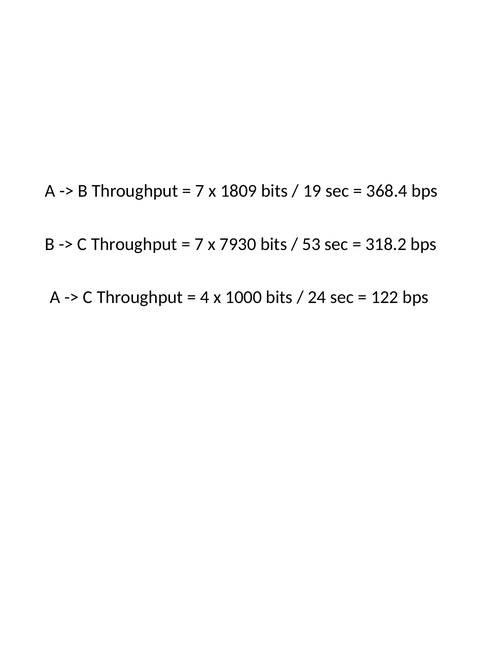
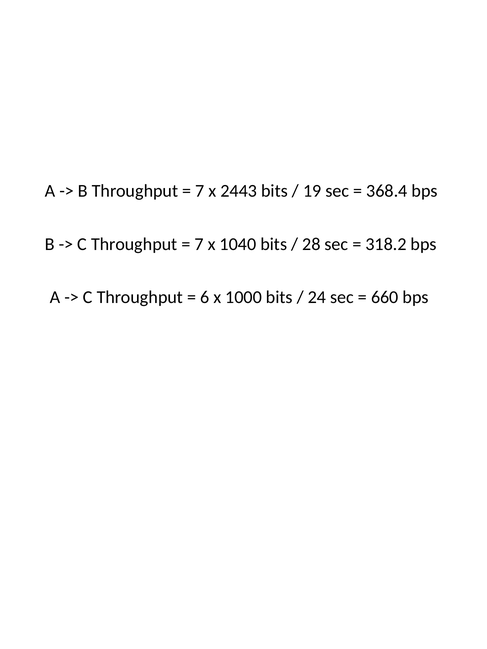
1809: 1809 -> 2443 (239, 191)
7930: 7930 -> 1040 (238, 244)
53: 53 -> 28 (311, 244)
4: 4 -> 6 (205, 297)
122: 122 -> 660 (385, 297)
